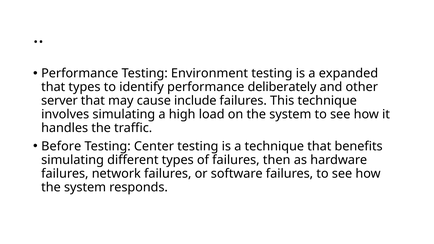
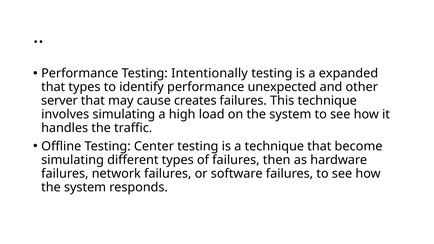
Environment: Environment -> Intentionally (209, 73)
deliberately: deliberately -> unexpected (282, 87)
include: include -> creates (195, 101)
Before: Before -> Offline (61, 146)
benefits: benefits -> become (359, 146)
